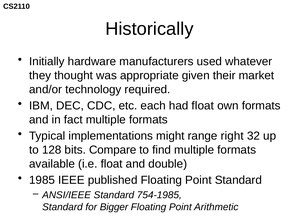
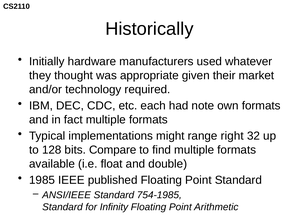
had float: float -> note (203, 106)
Bigger: Bigger -> Infinity (114, 207)
